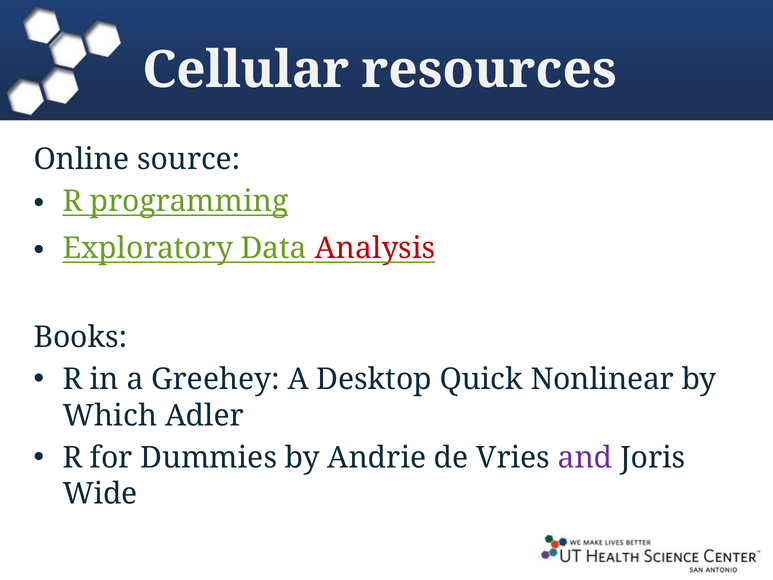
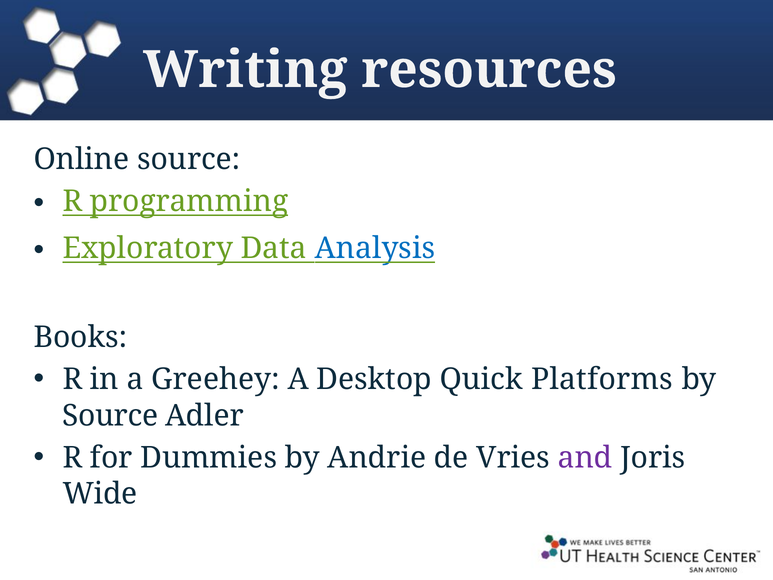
Cellular: Cellular -> Writing (245, 70)
Analysis colour: red -> blue (375, 248)
Nonlinear: Nonlinear -> Platforms (602, 379)
Which: Which -> Source (110, 415)
